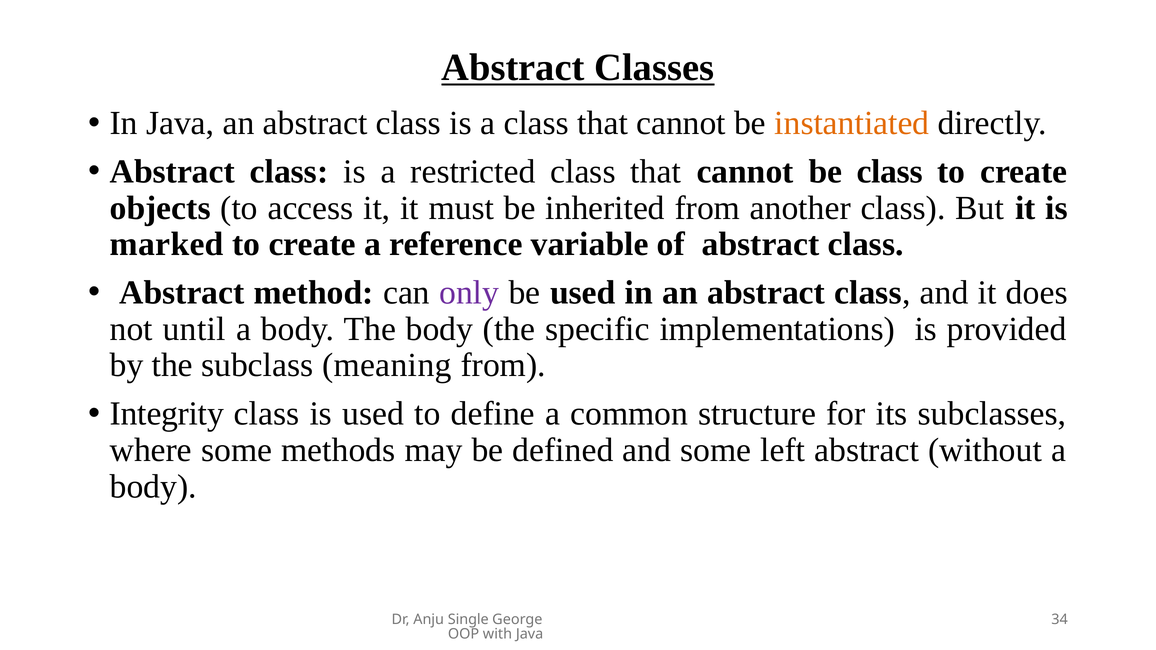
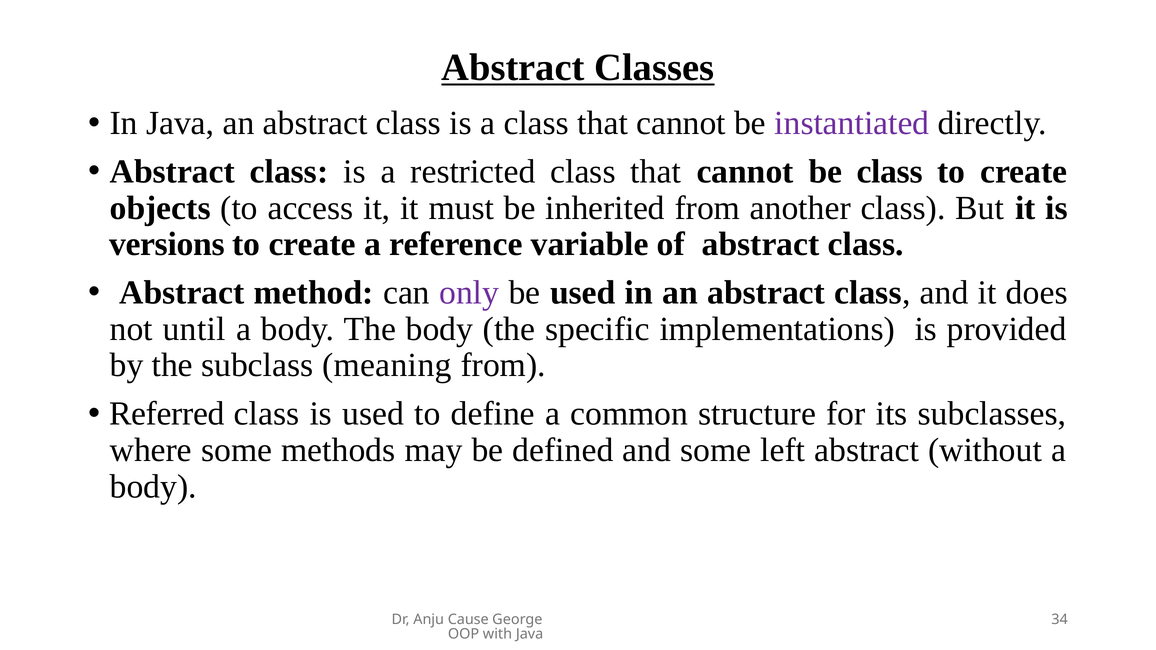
instantiated colour: orange -> purple (852, 123)
marked: marked -> versions (167, 244)
Integrity: Integrity -> Referred (167, 414)
Single: Single -> Cause (468, 620)
